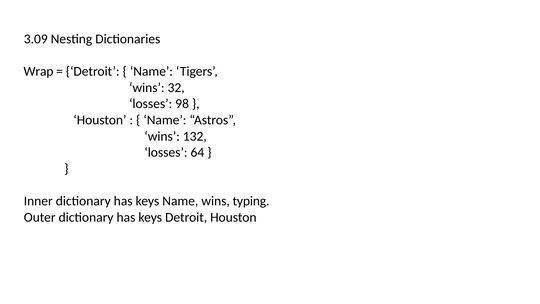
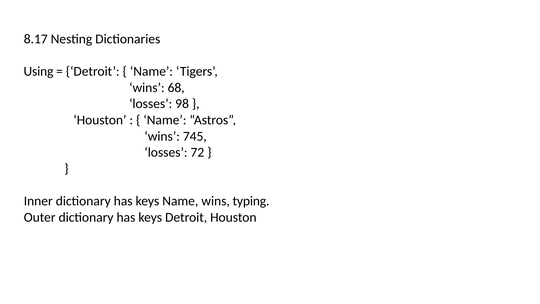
3.09: 3.09 -> 8.17 (36, 39)
Wrap: Wrap -> Using (39, 71)
32: 32 -> 68 (176, 88)
132: 132 -> 745 (195, 136)
64: 64 -> 72 (197, 152)
